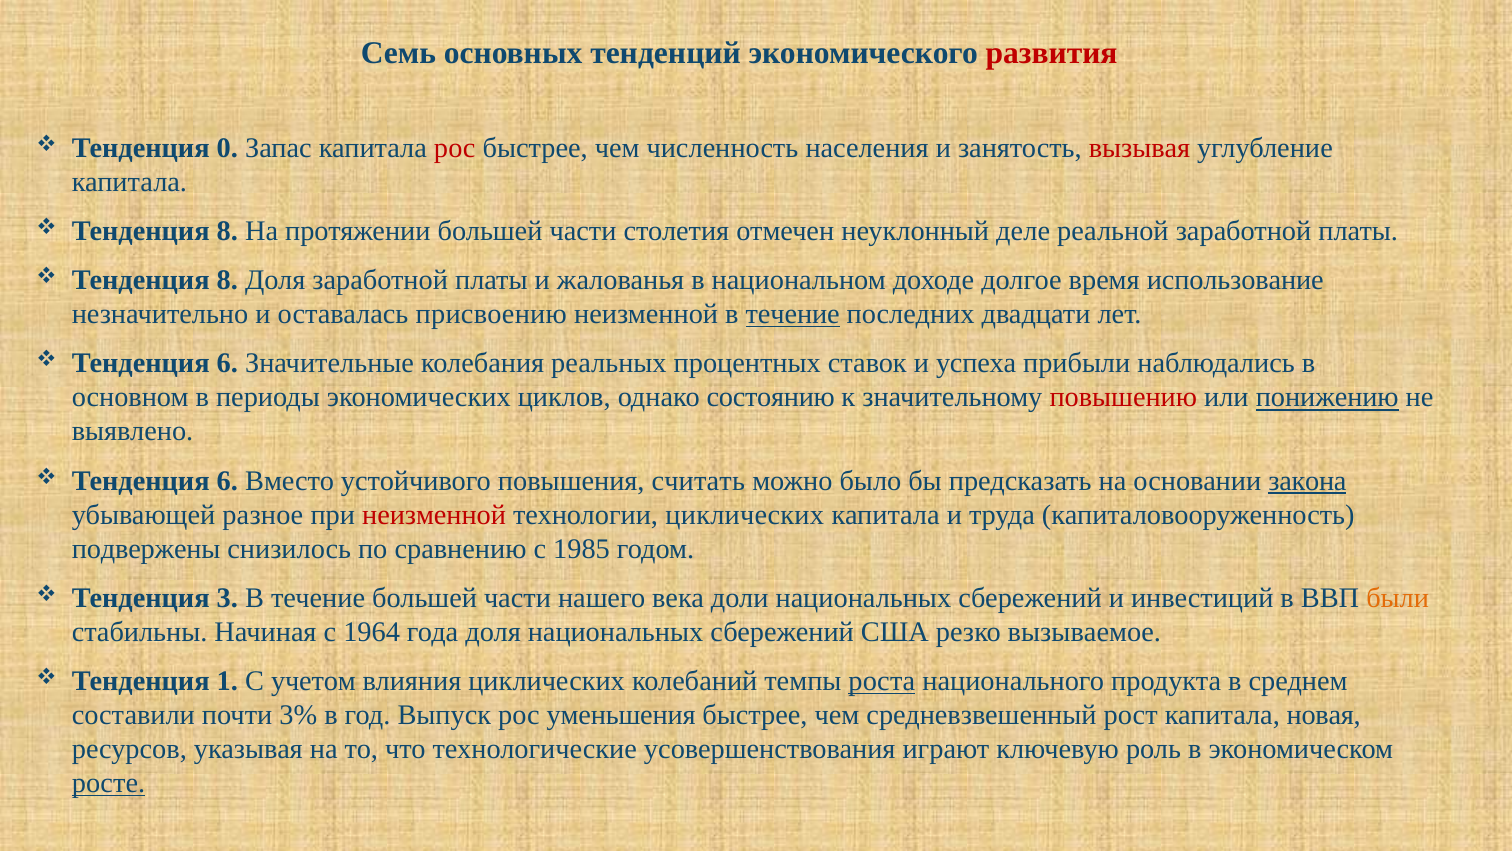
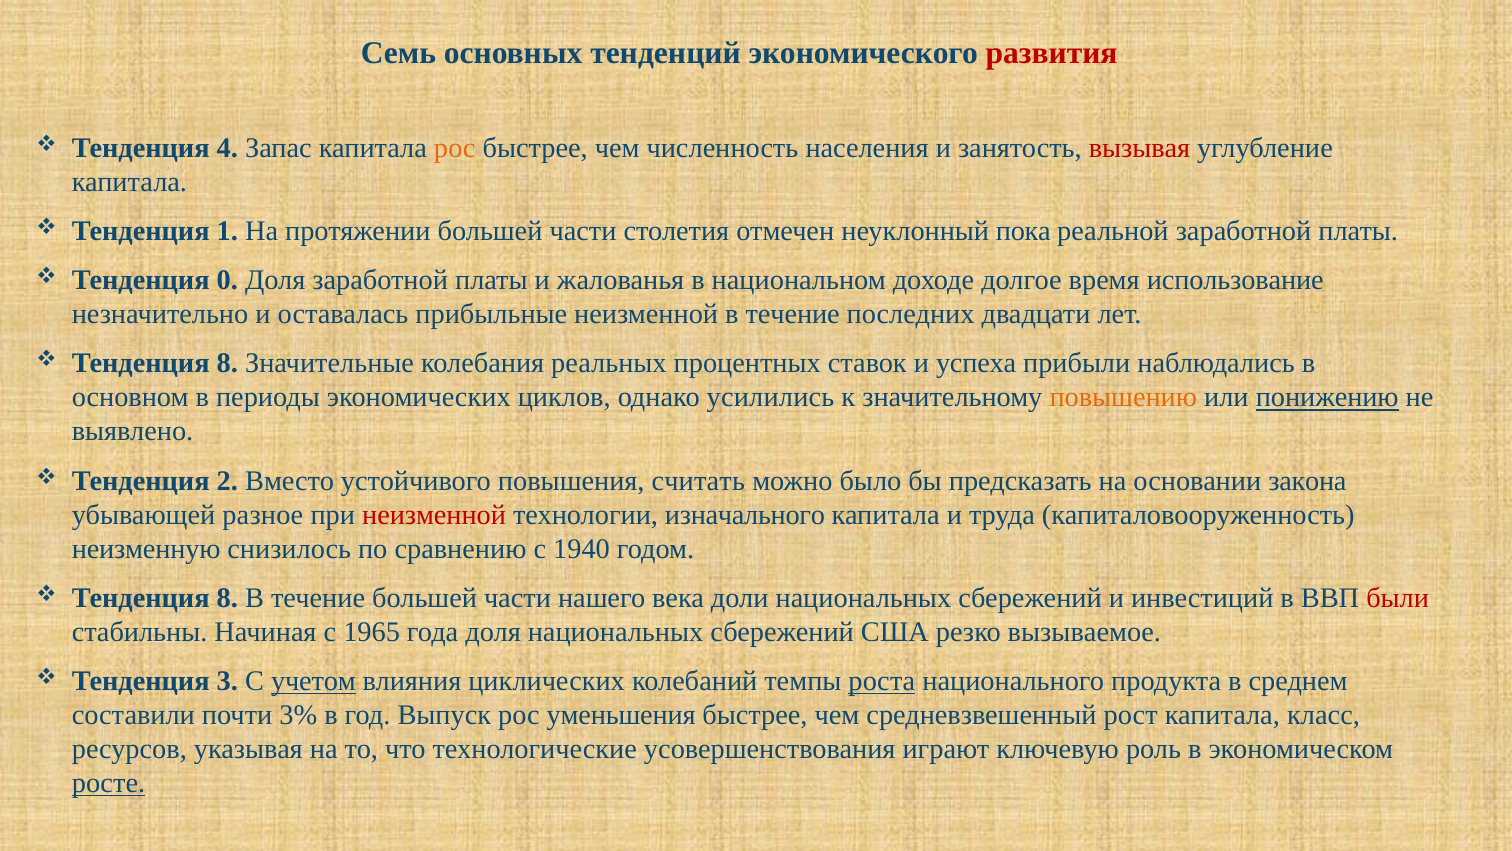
0: 0 -> 4 (227, 148)
рос colour: red -> orange (455, 148)
8: 8 -> 1 (227, 231)
деле: деле -> пока (1023, 231)
8: 8 -> 0 (227, 280)
присвоению: присвоению -> прибыльные (491, 314)
течение underline: present -> none (793, 314)
6: 6 -> 8 (227, 363)
состоянию: состоянию -> усилились (771, 397)
повышению colour: red -> orange (1123, 397)
6: 6 -> 2 (227, 480)
закона underline: present -> none (1307, 480)
технологии циклических: циклических -> изначального (745, 515)
подвержены: подвержены -> неизменную (146, 549)
1985: 1985 -> 1940 (582, 549)
3: 3 -> 8 (227, 598)
были colour: orange -> red (1398, 598)
1964: 1964 -> 1965 (372, 632)
1: 1 -> 3 (227, 681)
учетом underline: none -> present (313, 681)
новая: новая -> класс (1323, 715)
